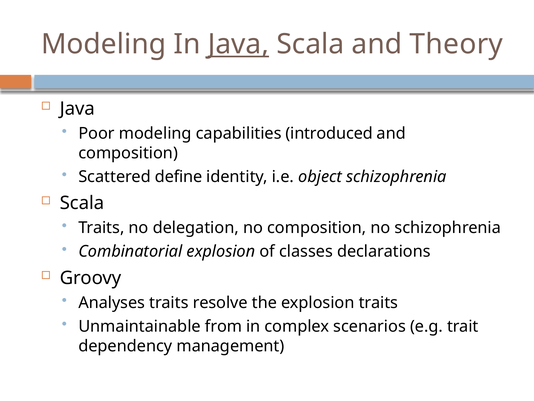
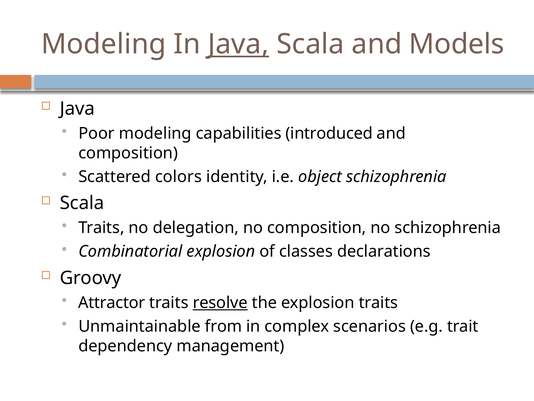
Theory: Theory -> Models (457, 44)
define: define -> colors (178, 177)
Analyses: Analyses -> Attractor (112, 302)
resolve underline: none -> present (220, 302)
